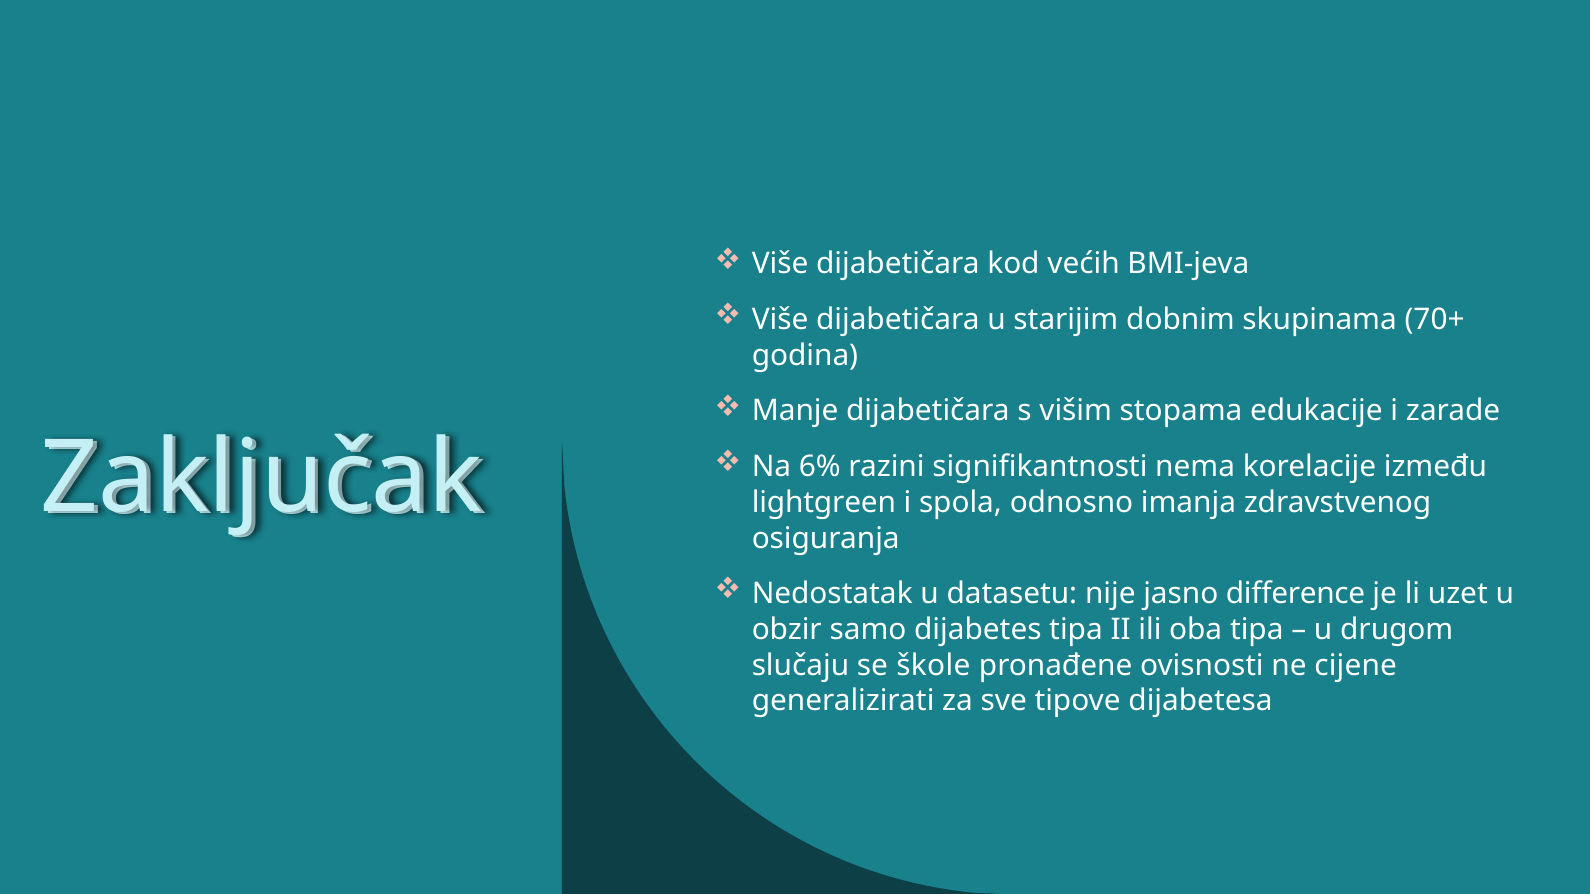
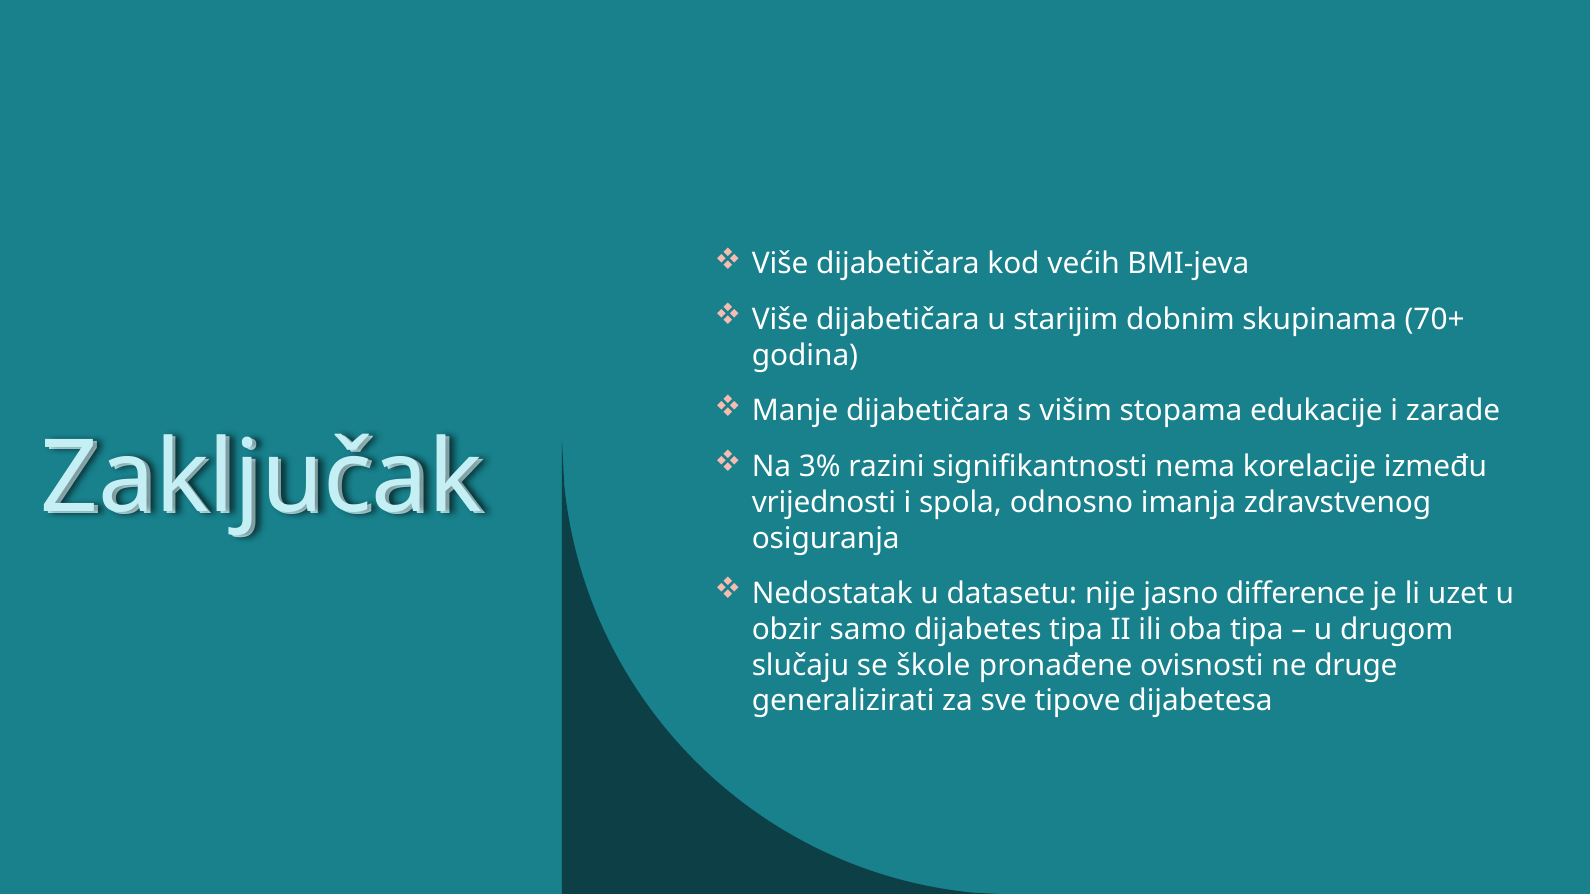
6%: 6% -> 3% (820, 467)
lightgreen: lightgreen -> vrijednosti (824, 503)
cijene: cijene -> druge (1356, 666)
